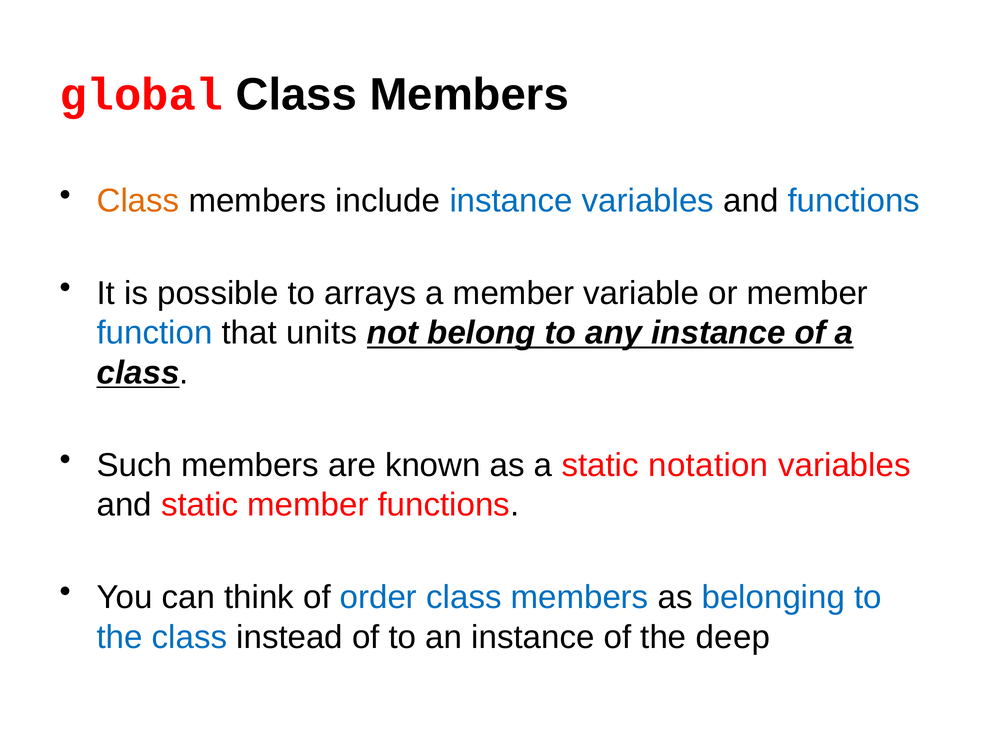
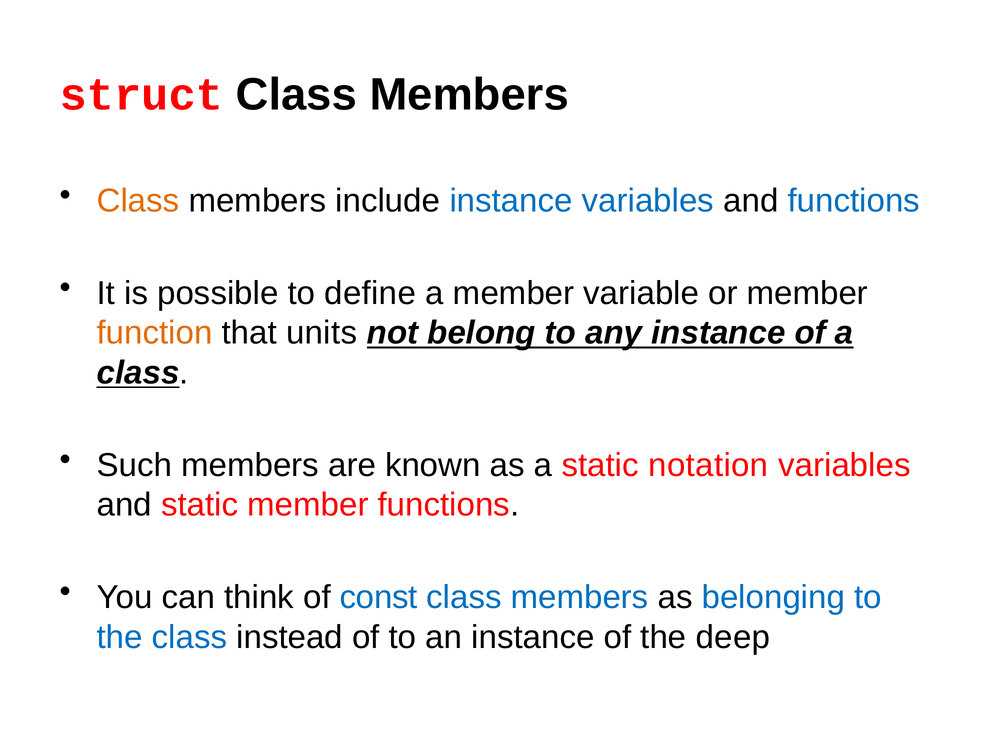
global: global -> struct (141, 95)
arrays: arrays -> define (370, 293)
function colour: blue -> orange (155, 333)
order: order -> const (379, 597)
